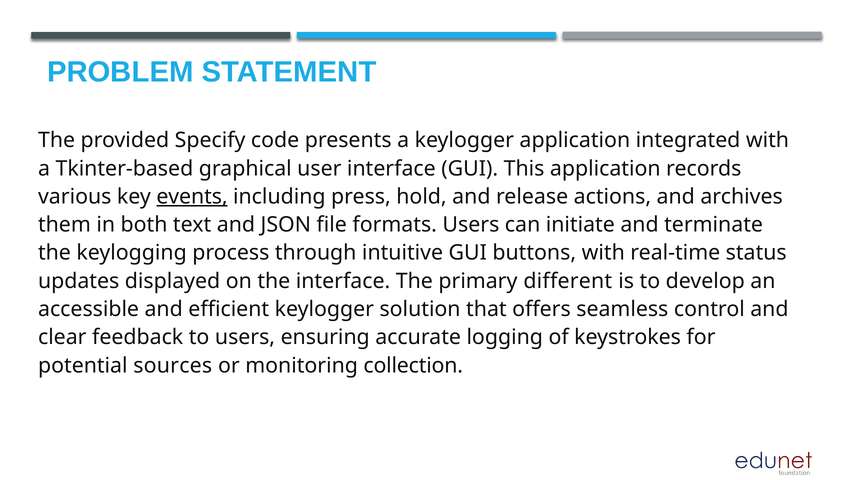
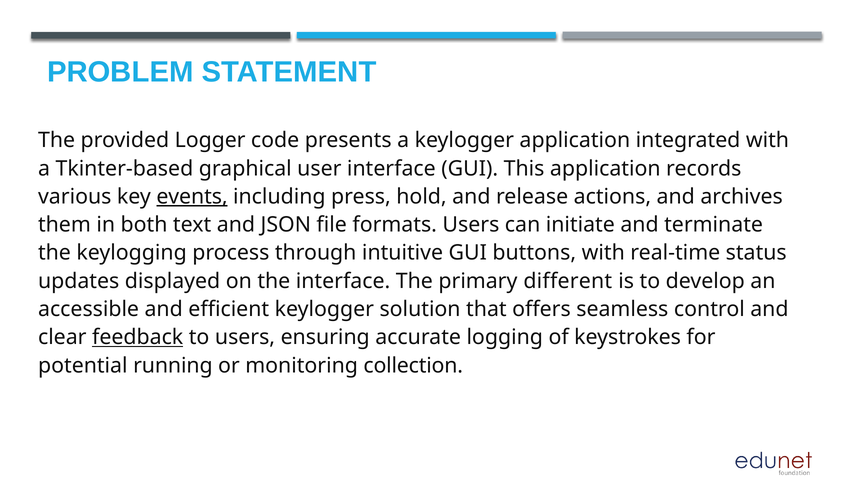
Specify: Specify -> Logger (210, 140)
feedback underline: none -> present (138, 337)
sources: sources -> running (173, 365)
